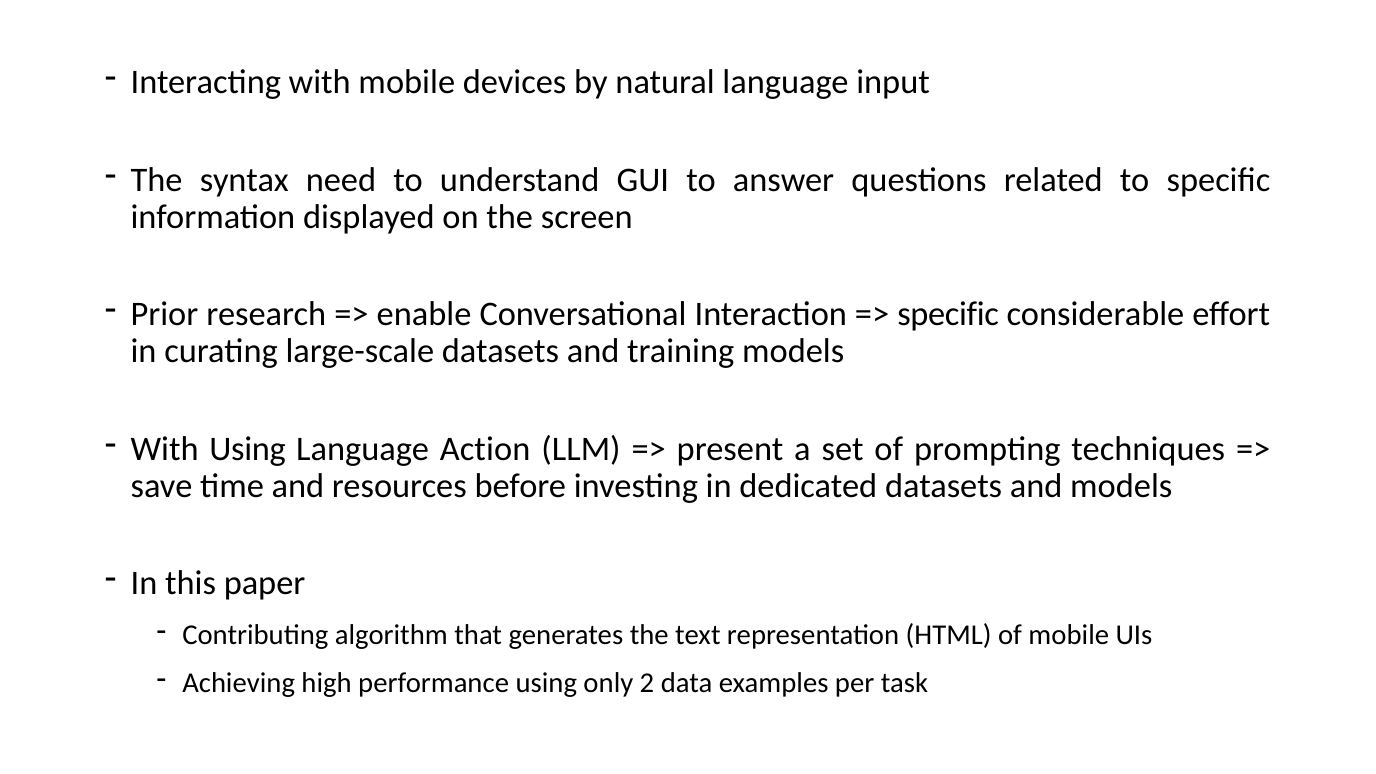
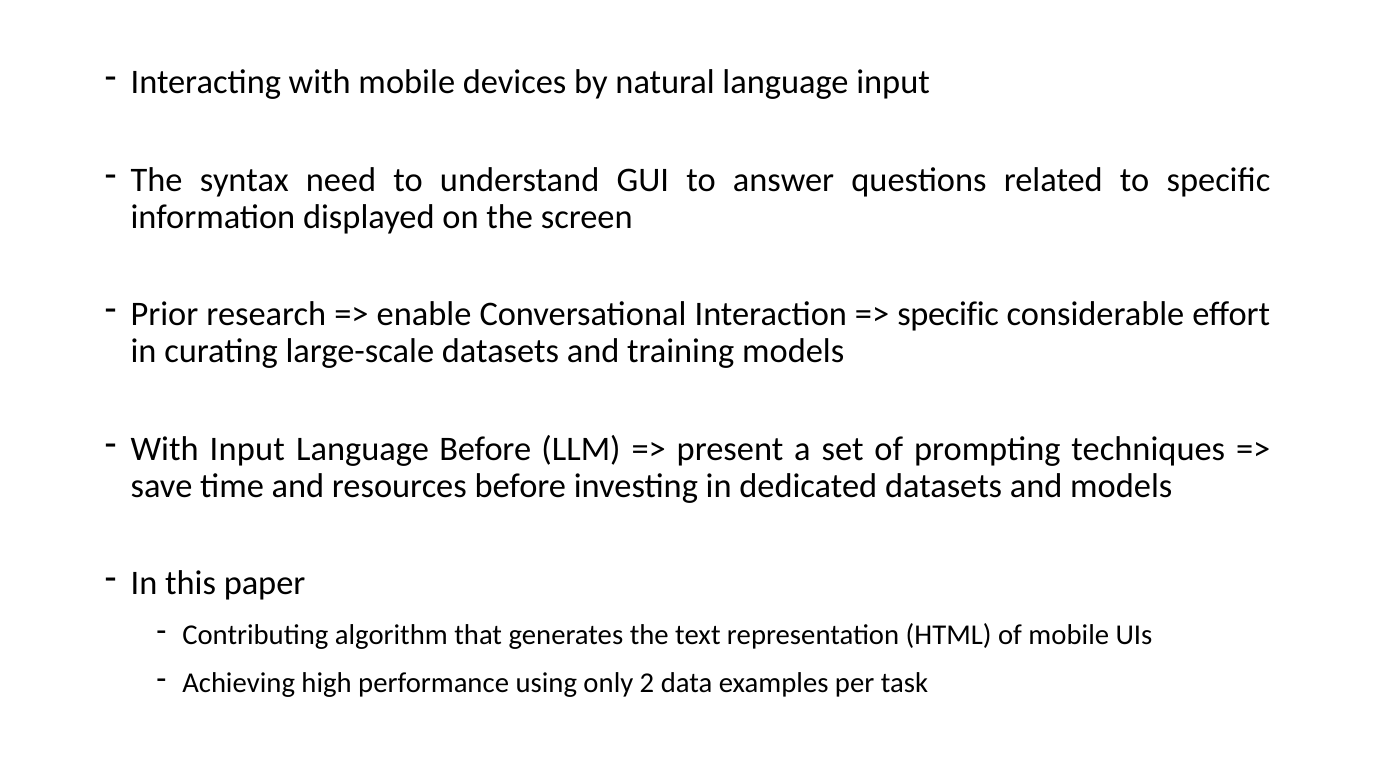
With Using: Using -> Input (247, 449)
Language Action: Action -> Before (485, 449)
